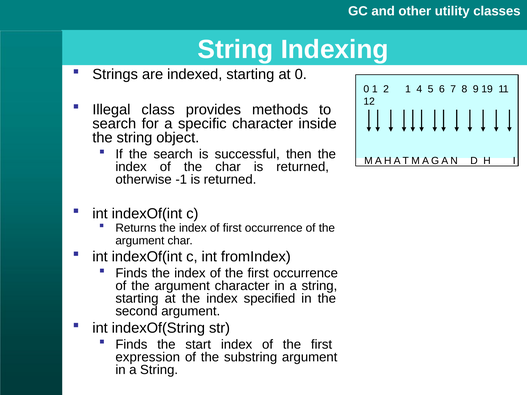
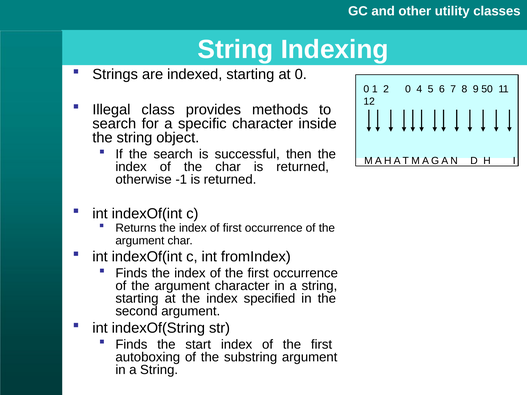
2 1: 1 -> 0 (408, 89)
19: 19 -> 50 (487, 89)
expression: expression -> autoboxing (148, 357)
